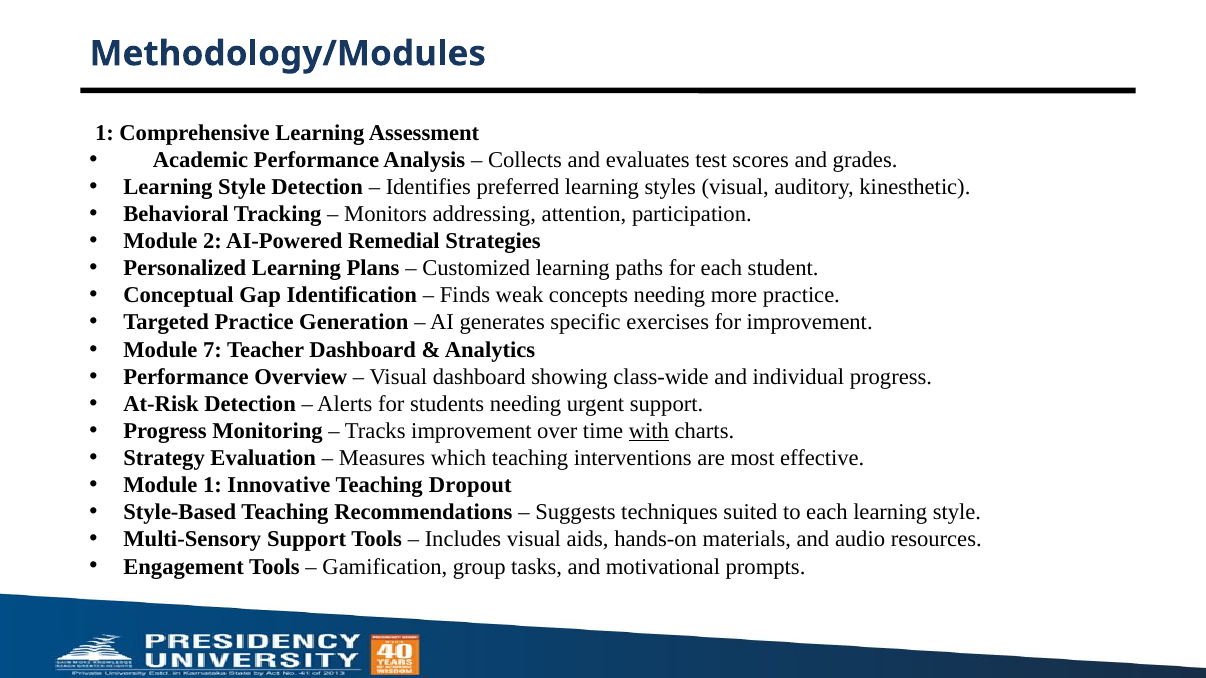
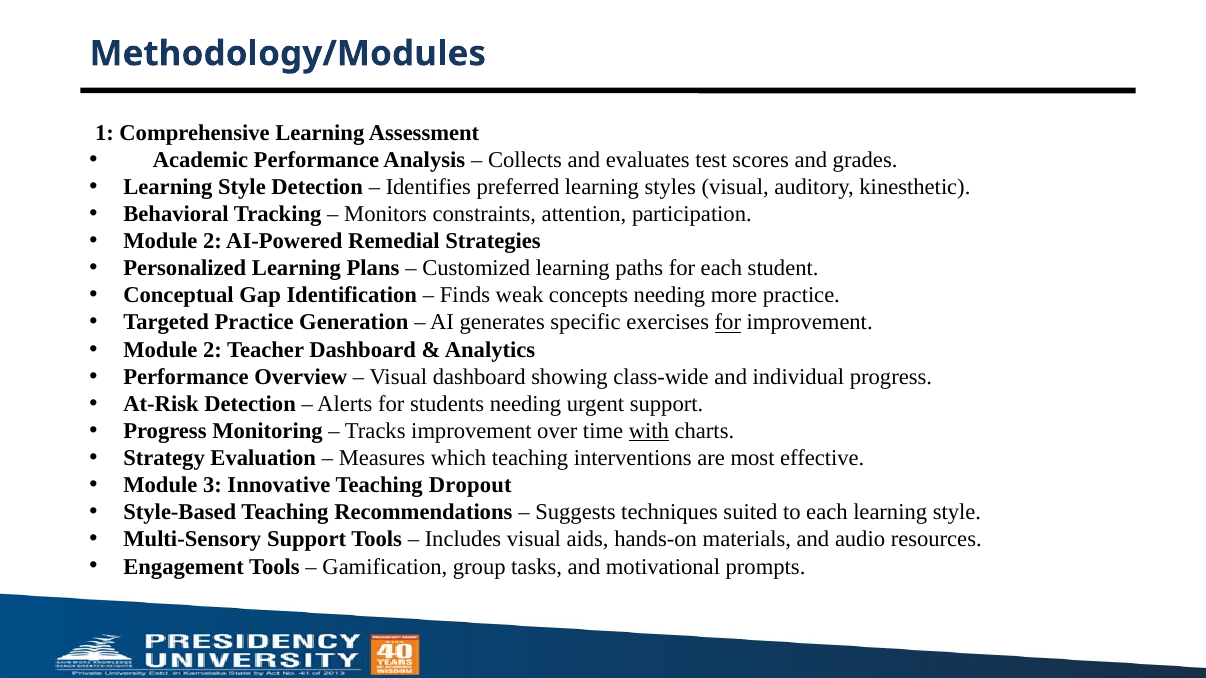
addressing: addressing -> constraints (484, 214)
for underline: none -> present (728, 323)
7: 7 -> 2 (212, 350)
Module 1: 1 -> 3 (212, 485)
